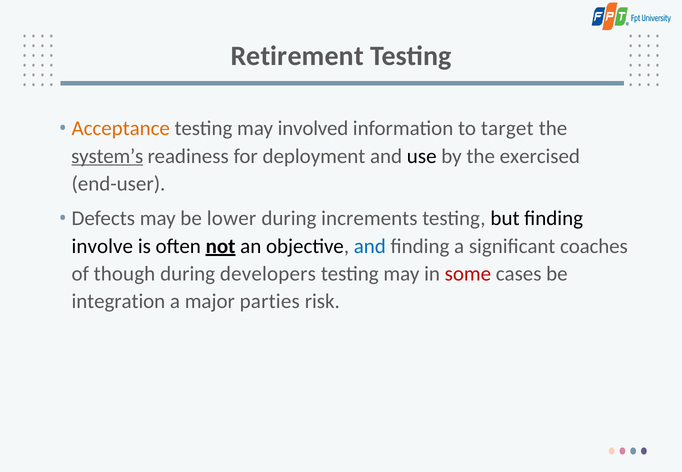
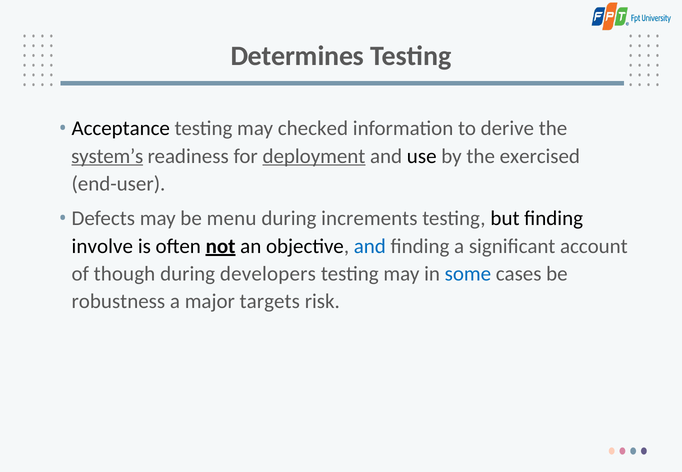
Retirement: Retirement -> Determines (297, 56)
Acceptance colour: orange -> black (121, 128)
involved: involved -> checked (313, 128)
target: target -> derive (507, 128)
deployment underline: none -> present (314, 156)
lower: lower -> menu (232, 219)
coaches: coaches -> account (594, 246)
some colour: red -> blue (468, 274)
integration: integration -> robustness (118, 302)
parties: parties -> targets (270, 302)
